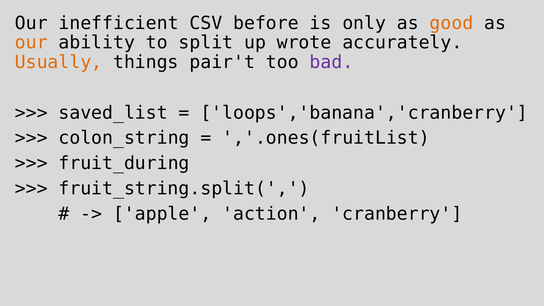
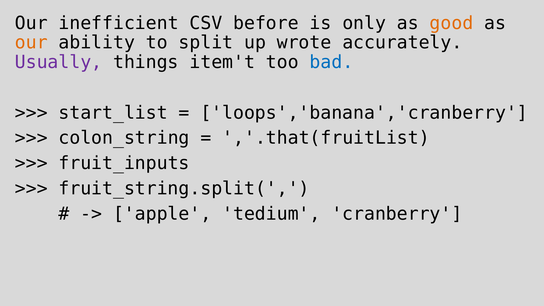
Usually colour: orange -> purple (59, 62)
pair't: pair't -> item't (222, 62)
bad colour: purple -> blue (331, 62)
saved_list: saved_list -> start_list (113, 113)
,'.ones(fruitList: ,'.ones(fruitList -> ,'.that(fruitList (326, 138)
fruit_during: fruit_during -> fruit_inputs (124, 163)
action: action -> tedium (271, 214)
